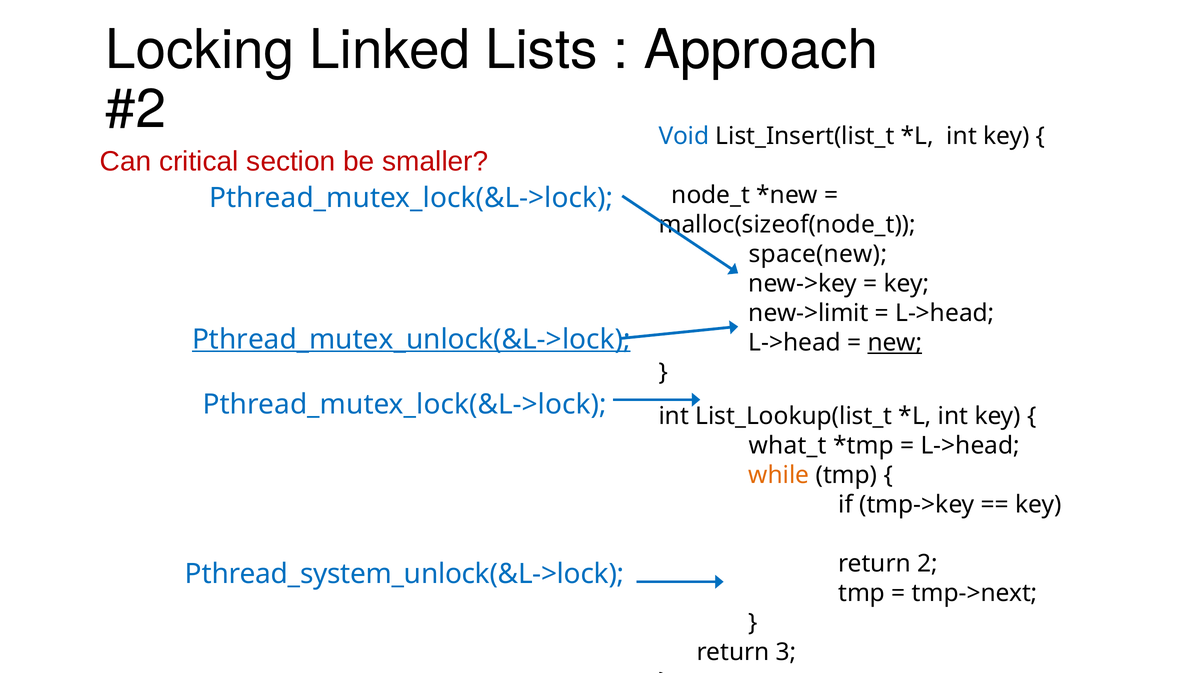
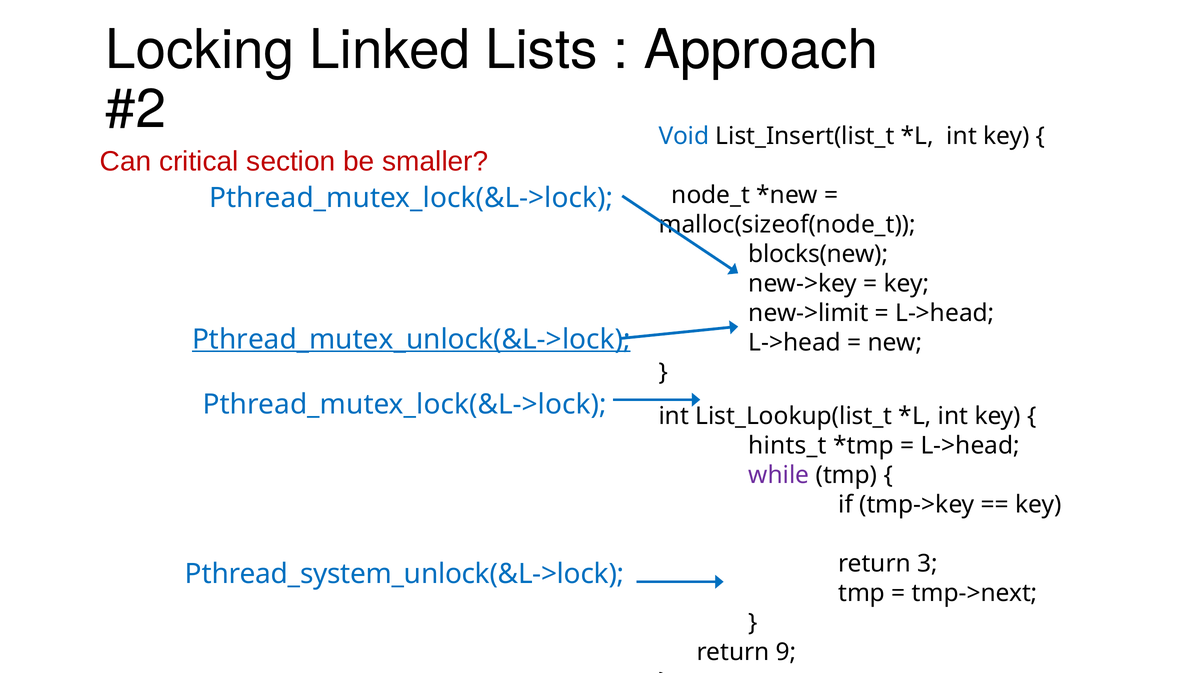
space(new: space(new -> blocks(new (818, 254)
new underline: present -> none (895, 343)
what_t: what_t -> hints_t (788, 446)
while colour: orange -> purple (779, 475)
2: 2 -> 3 (928, 564)
3: 3 -> 9 (786, 652)
